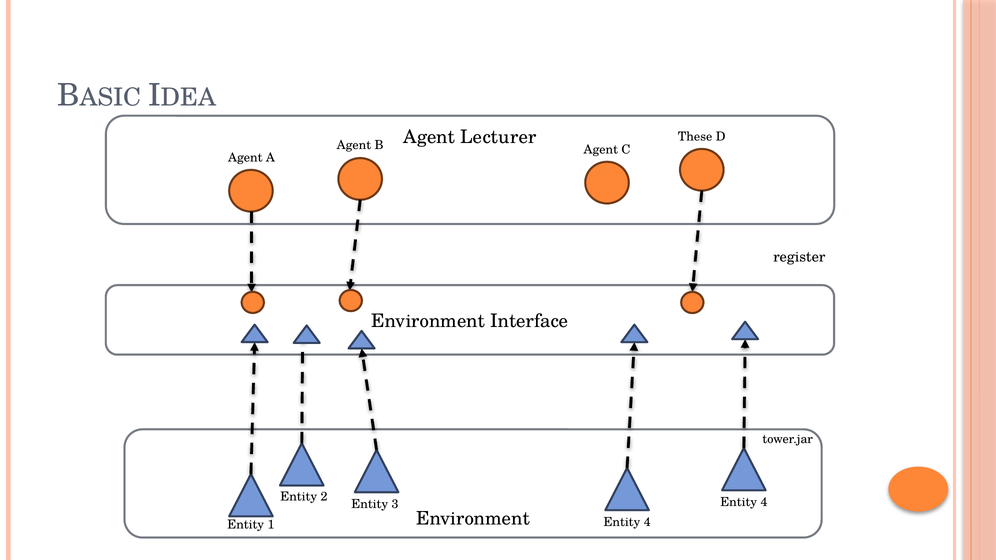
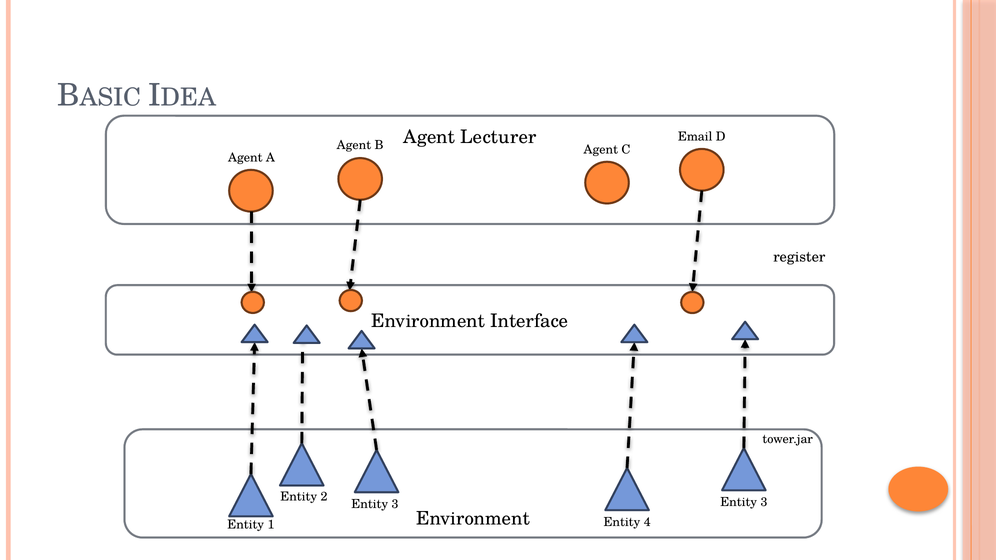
These: These -> Email (695, 137)
4: 4 -> 3 (764, 502)
